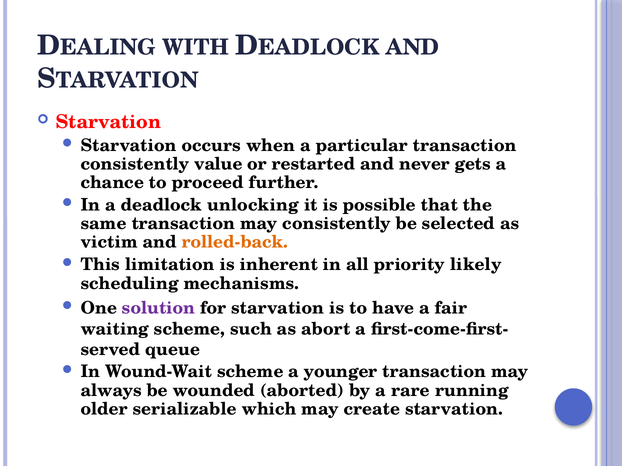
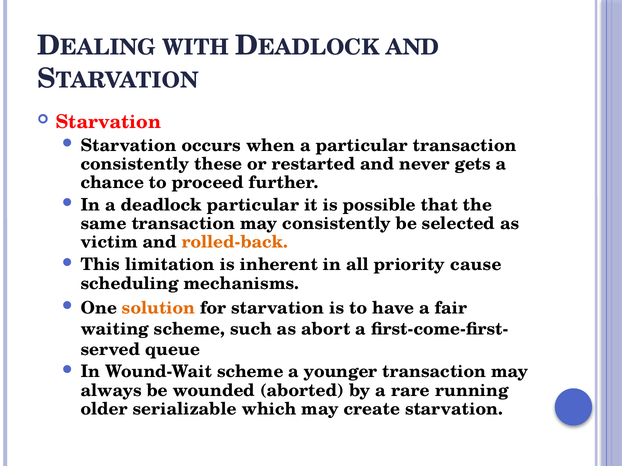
value: value -> these (218, 164)
deadlock unlocking: unlocking -> particular (253, 205)
likely: likely -> cause (476, 265)
solution colour: purple -> orange (159, 308)
